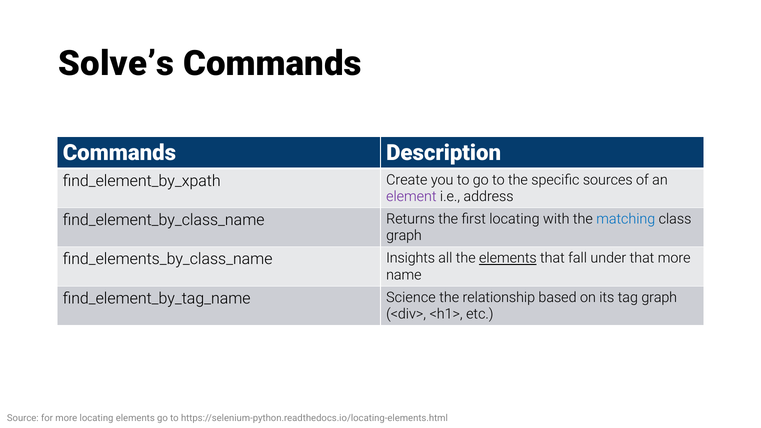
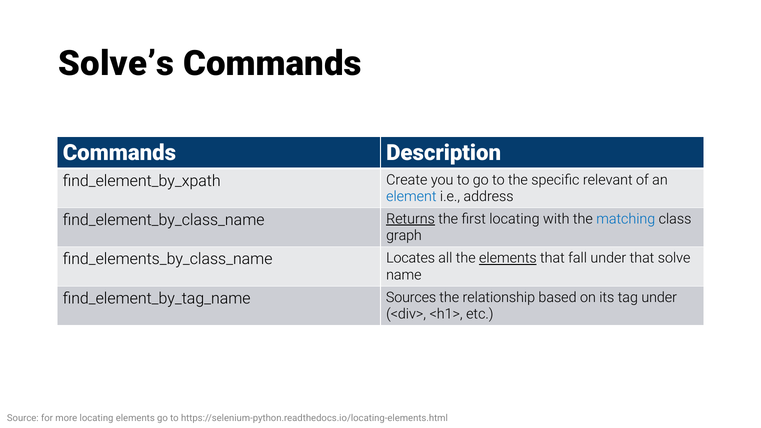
sources: sources -> relevant (608, 180)
element colour: purple -> blue (411, 197)
Returns underline: none -> present (411, 219)
Insights: Insights -> Locates (411, 258)
that more: more -> solve (674, 258)
Science: Science -> Sources (411, 297)
tag graph: graph -> under (659, 297)
